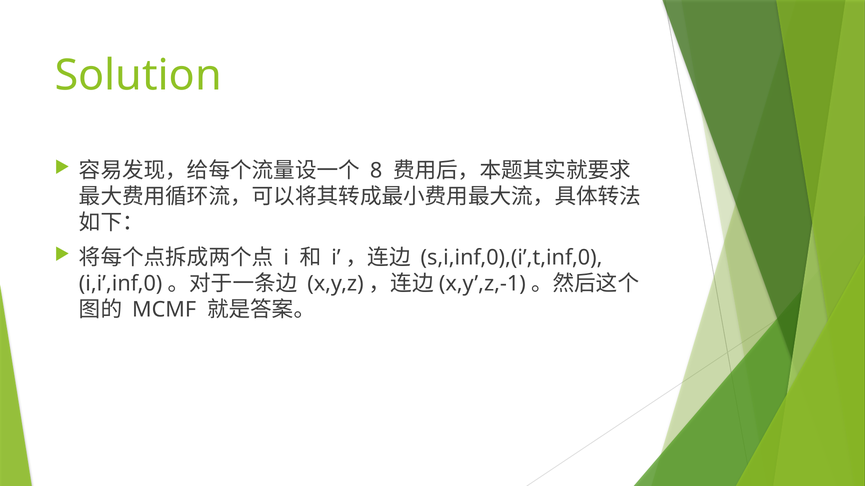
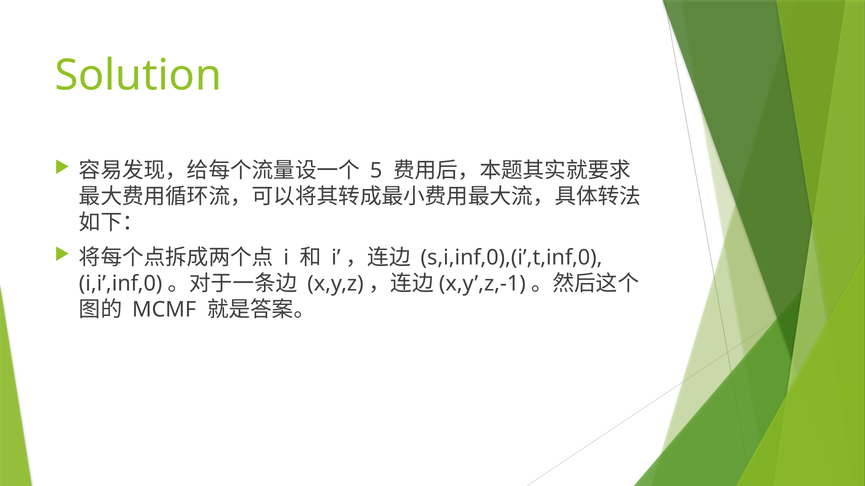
8: 8 -> 5 (376, 171)
